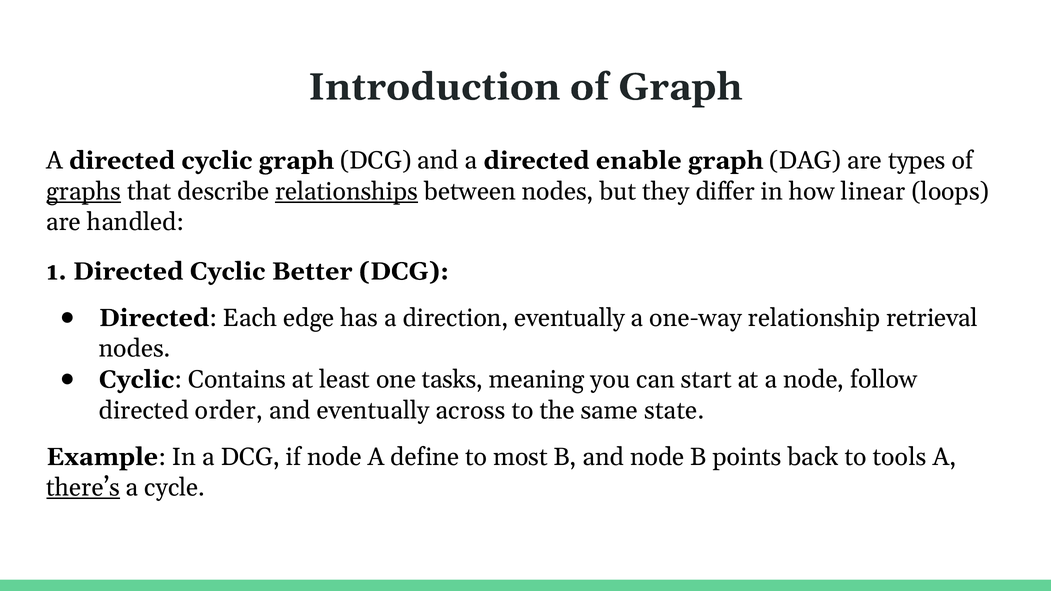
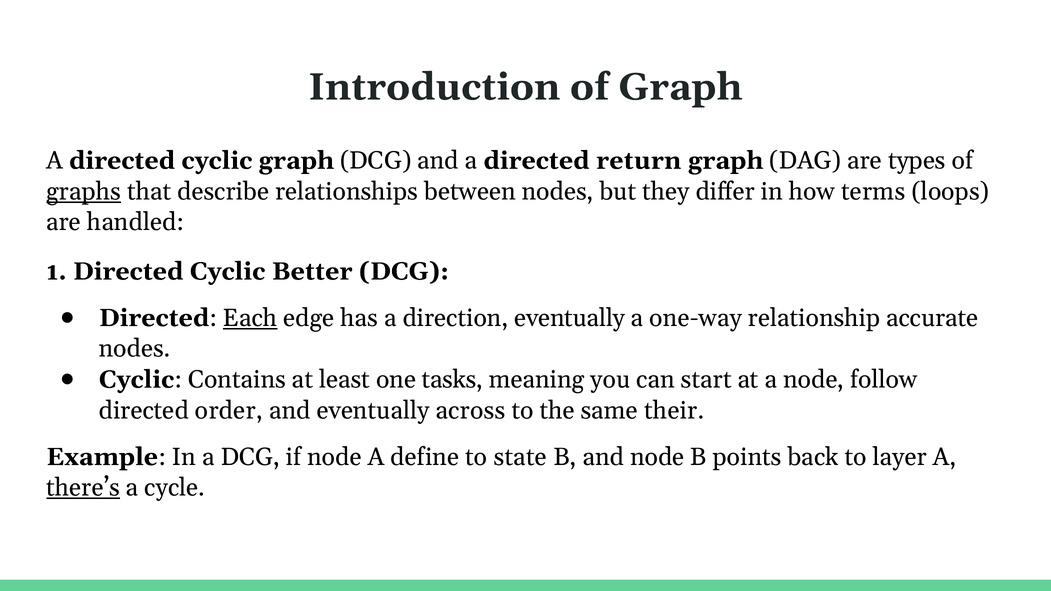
enable: enable -> return (639, 161)
relationships underline: present -> none (347, 191)
linear: linear -> terms (873, 191)
Each underline: none -> present (250, 318)
retrieval: retrieval -> accurate (932, 318)
state: state -> their (674, 411)
most: most -> state (520, 457)
tools: tools -> layer (900, 457)
